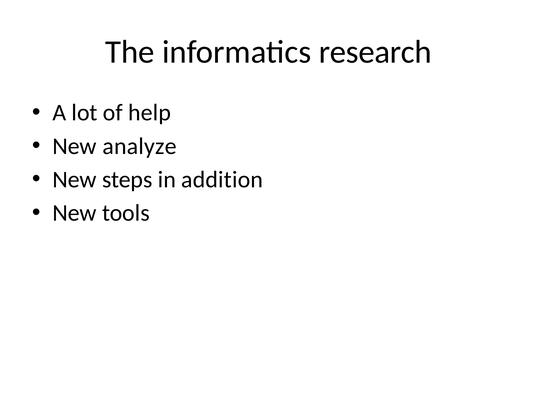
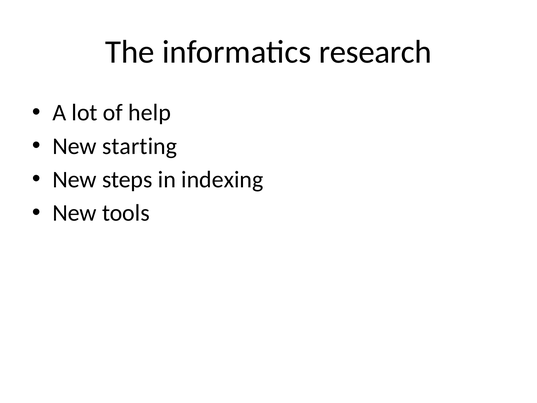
analyze: analyze -> starting (140, 146)
addition: addition -> indexing (222, 180)
